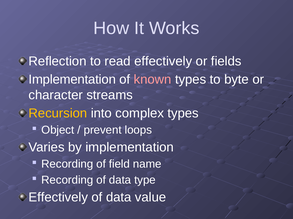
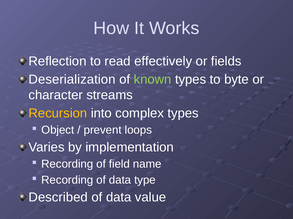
Implementation: Implementation -> Deserialization (72, 80)
known colour: pink -> light green (153, 80)
Effectively: Effectively -> Described (58, 198)
